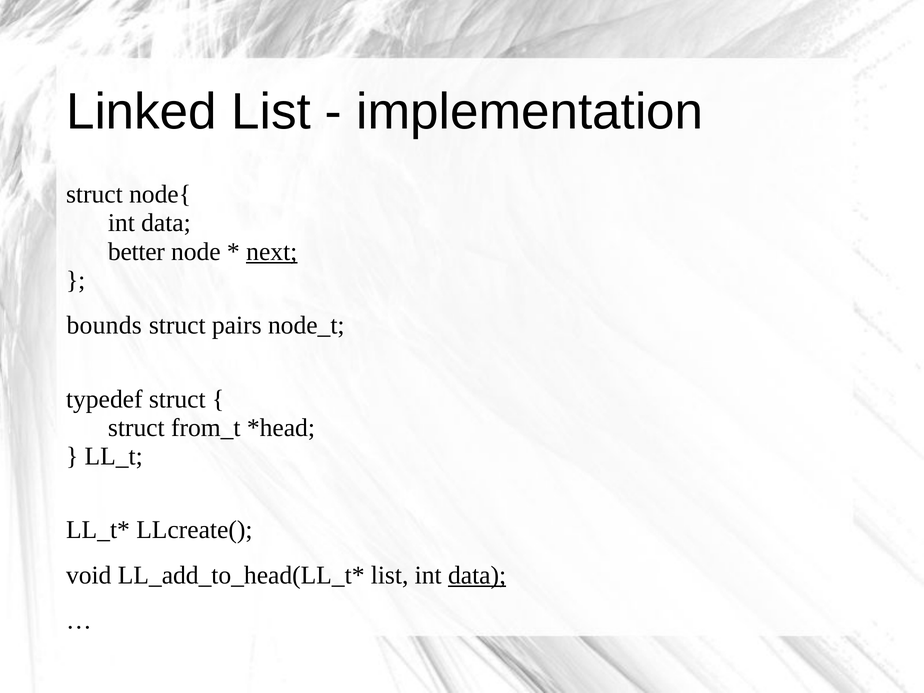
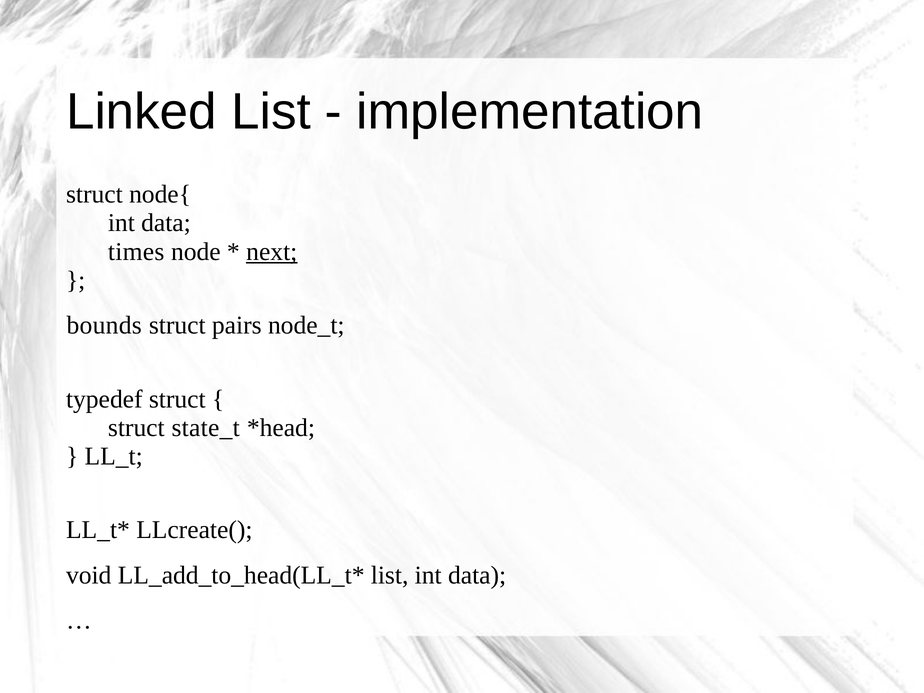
better: better -> times (136, 252)
from_t: from_t -> state_t (206, 428)
data underline: present -> none (477, 575)
